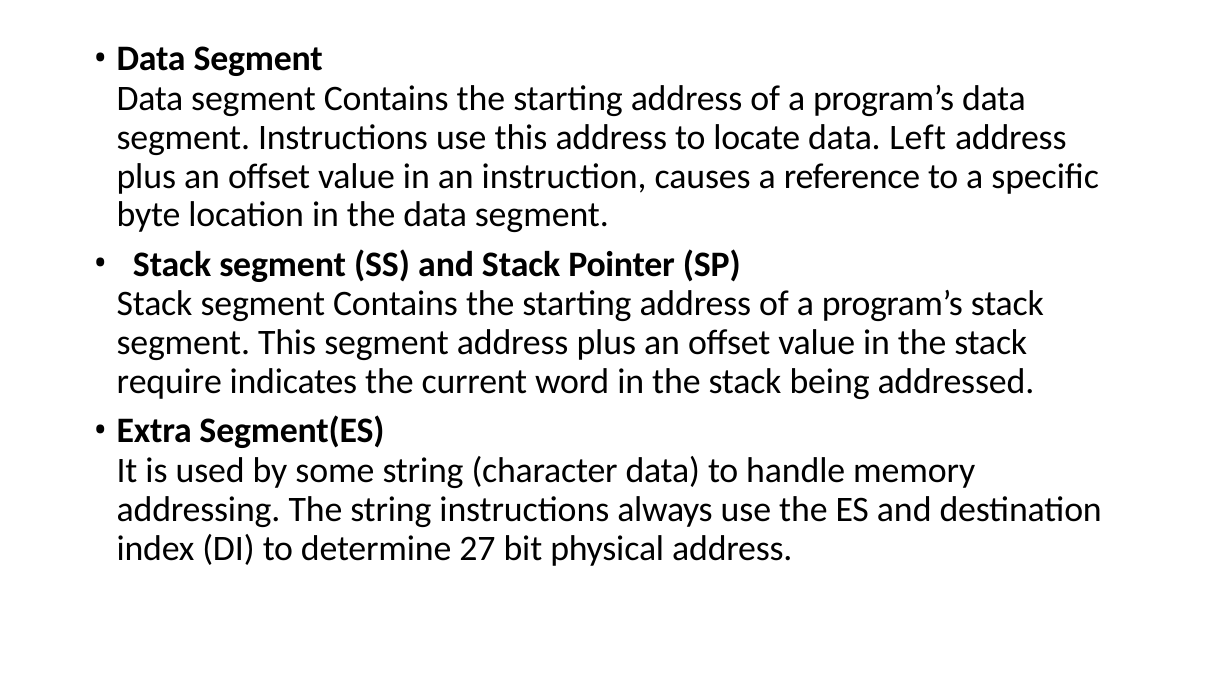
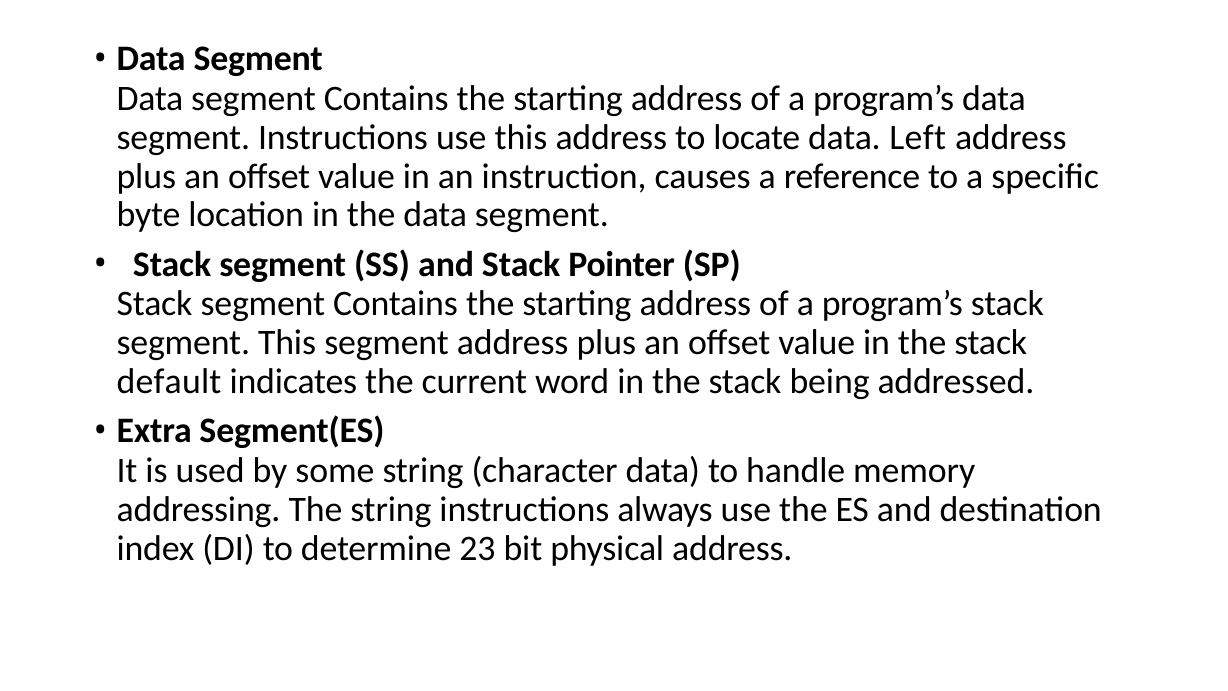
require: require -> default (169, 381)
27: 27 -> 23 (477, 548)
